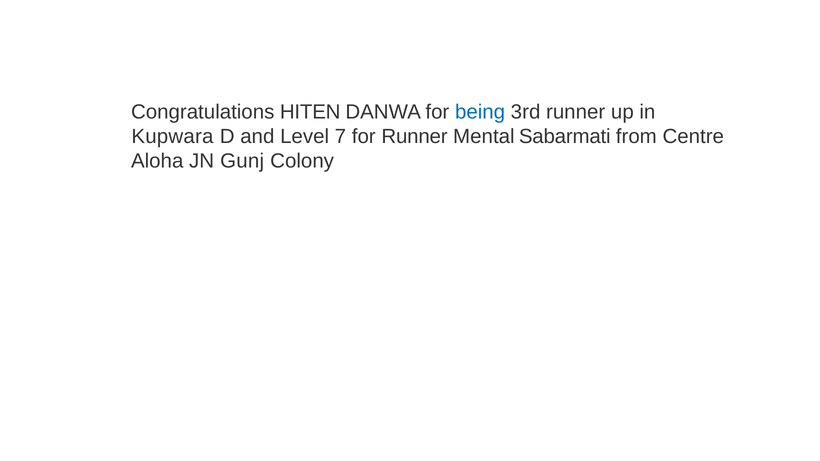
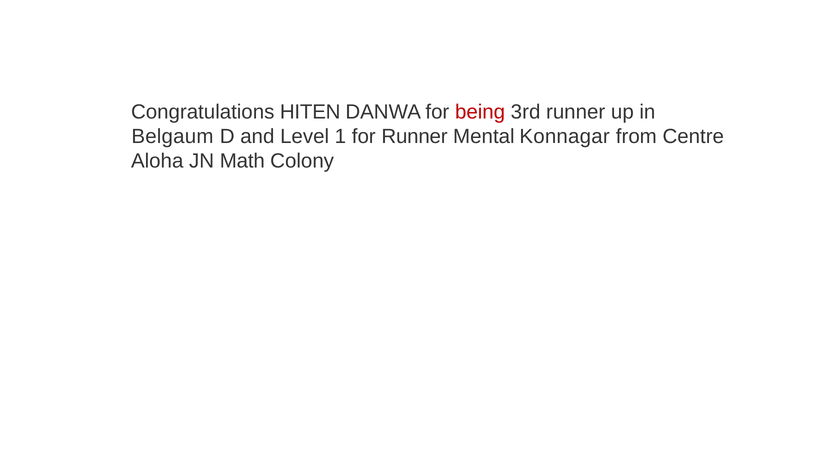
being colour: blue -> red (480, 112)
Kupwara: Kupwara -> Belgaum (172, 137)
7: 7 -> 1 (340, 137)
Sabarmati: Sabarmati -> Konnagar (565, 137)
Gunj: Gunj -> Math (242, 161)
